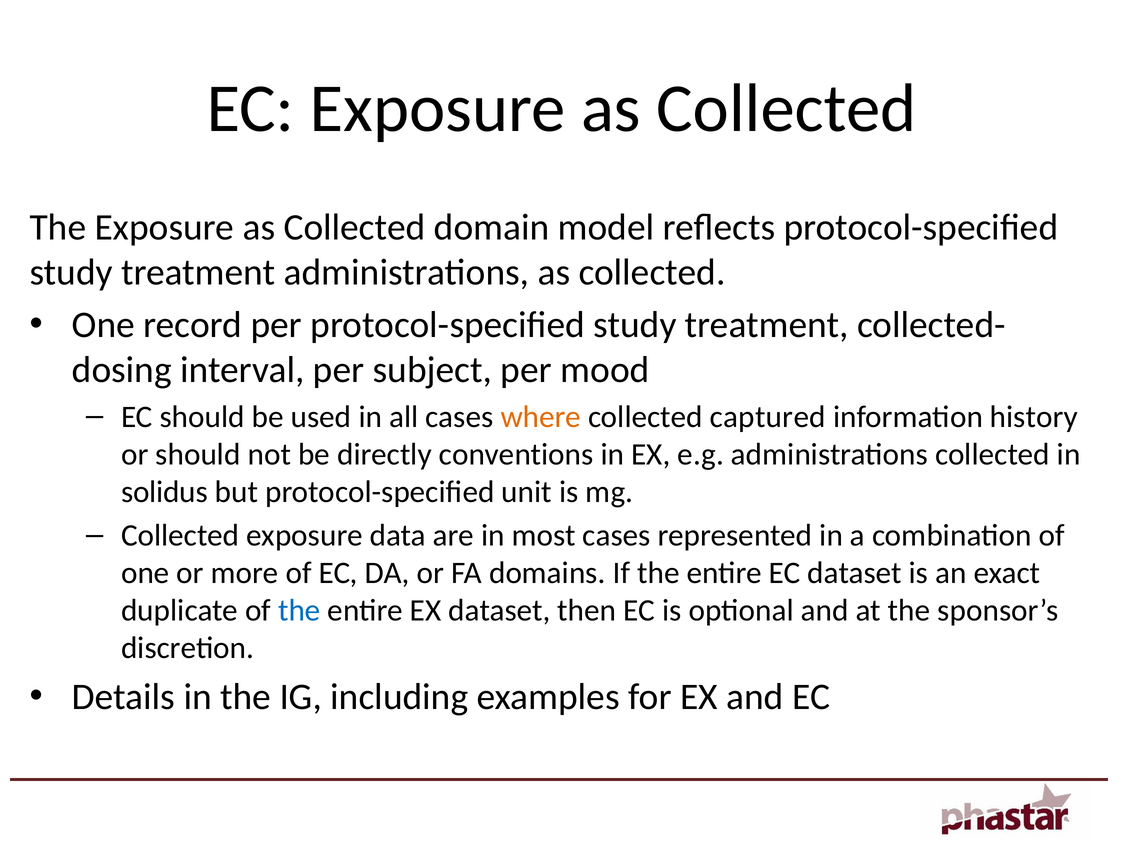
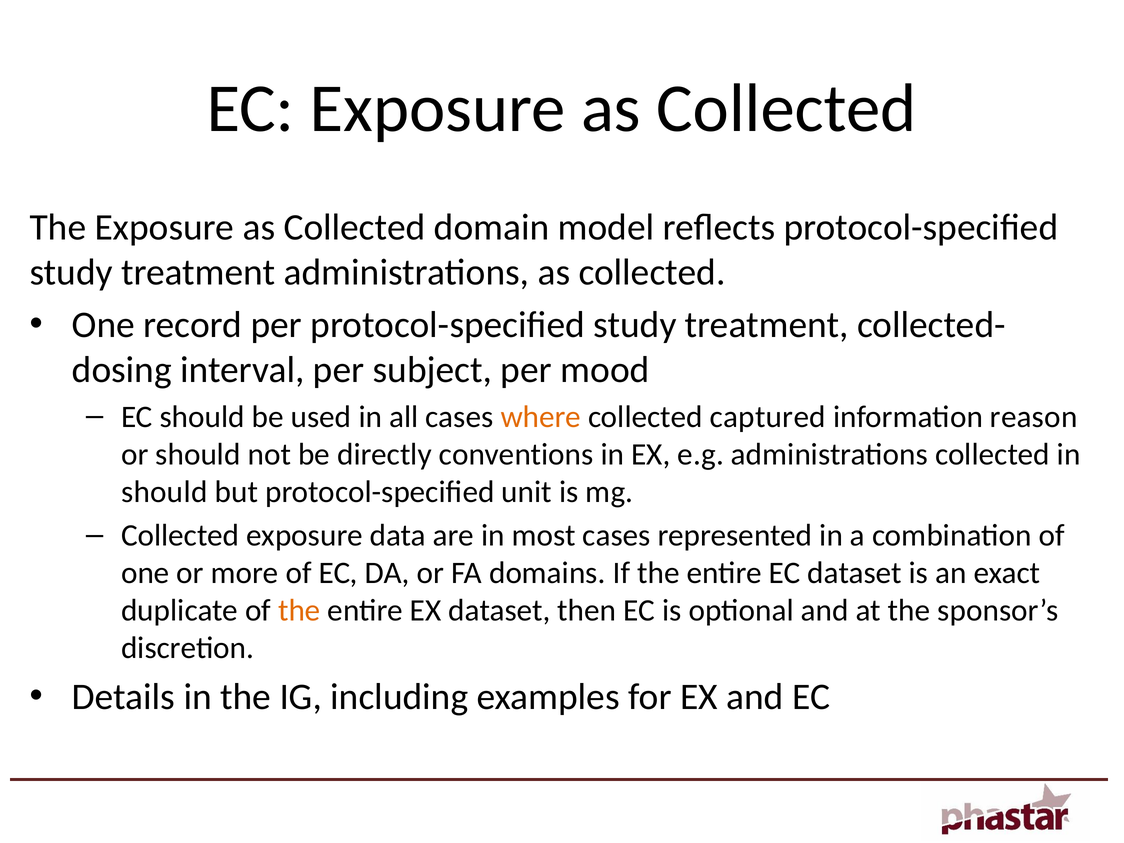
history: history -> reason (1034, 417)
solidus: solidus -> should (164, 492)
the colour: blue -> orange (299, 610)
